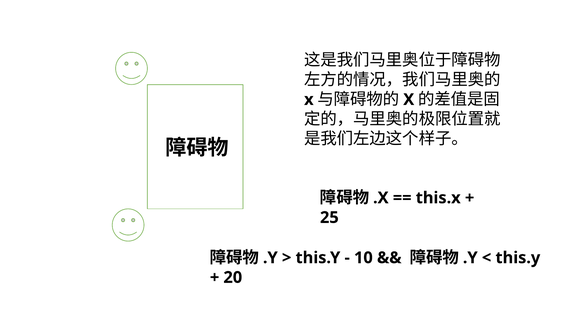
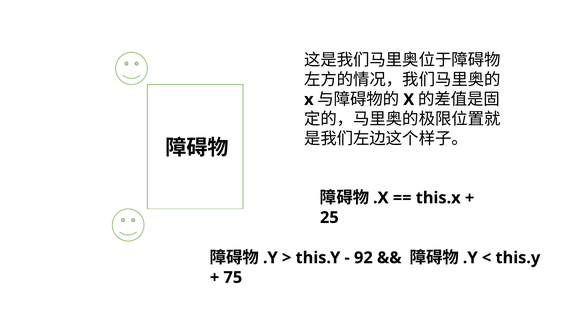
10: 10 -> 92 (363, 258)
20: 20 -> 75 (233, 278)
